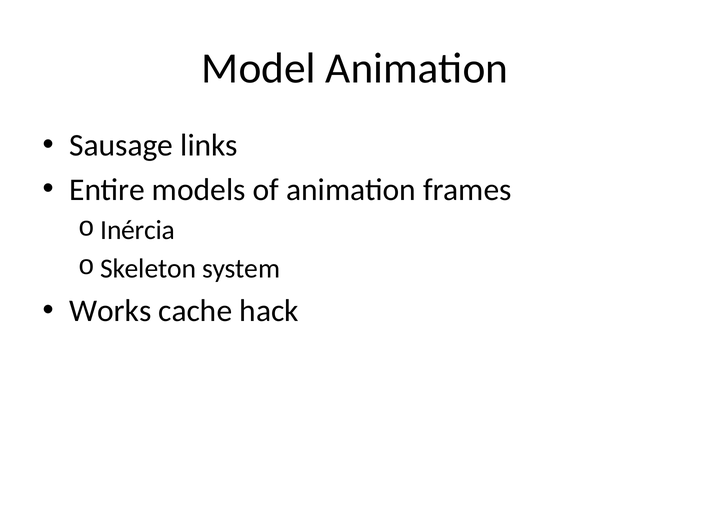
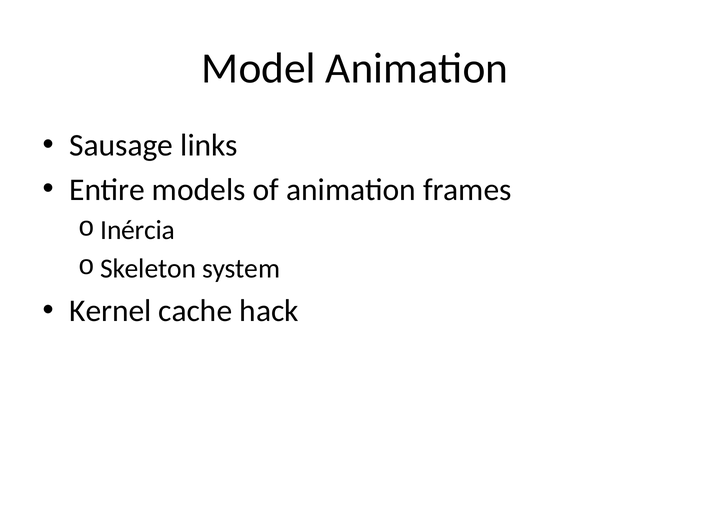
Works: Works -> Kernel (110, 311)
